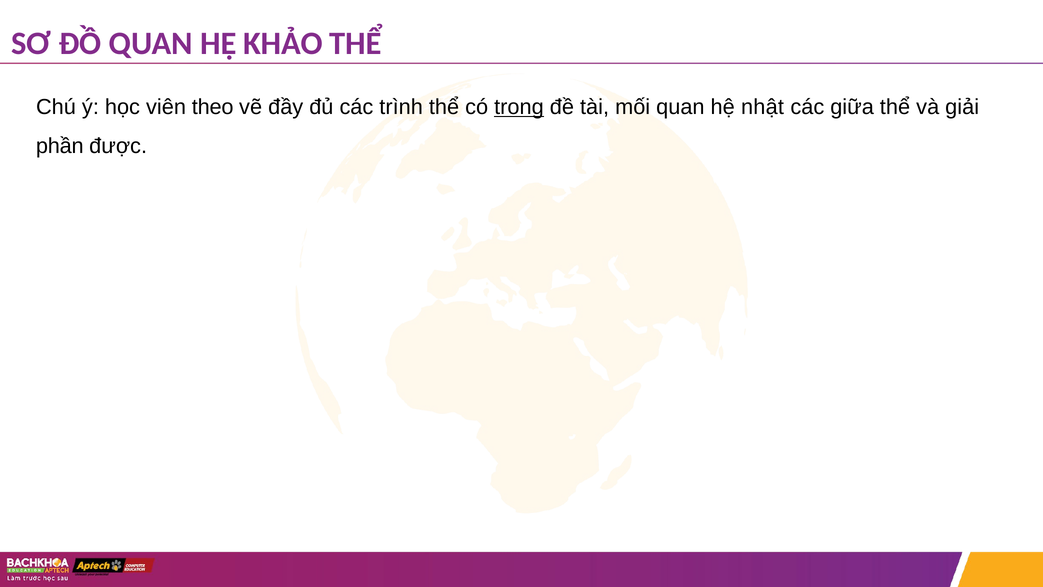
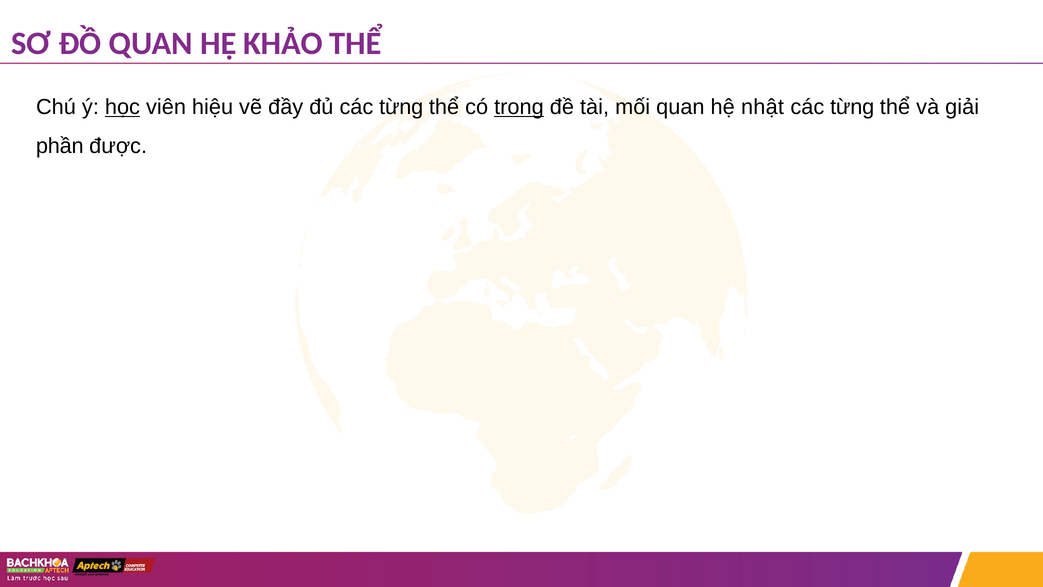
học underline: none -> present (122, 107)
theo: theo -> hiệu (213, 107)
đủ các trình: trình -> từng (401, 107)
giữa: giữa -> từng (852, 107)
